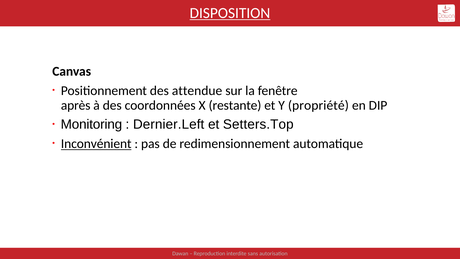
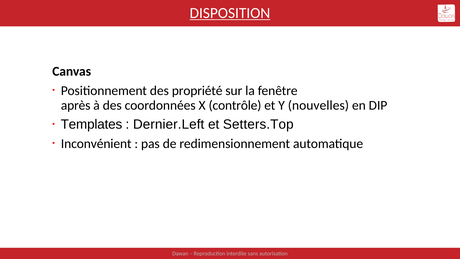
attendue: attendue -> propriété (197, 91)
restante: restante -> contrôle (235, 105)
propriété: propriété -> nouvelles (318, 105)
Monitoring: Monitoring -> Templates (91, 124)
Inconvénient underline: present -> none (96, 144)
